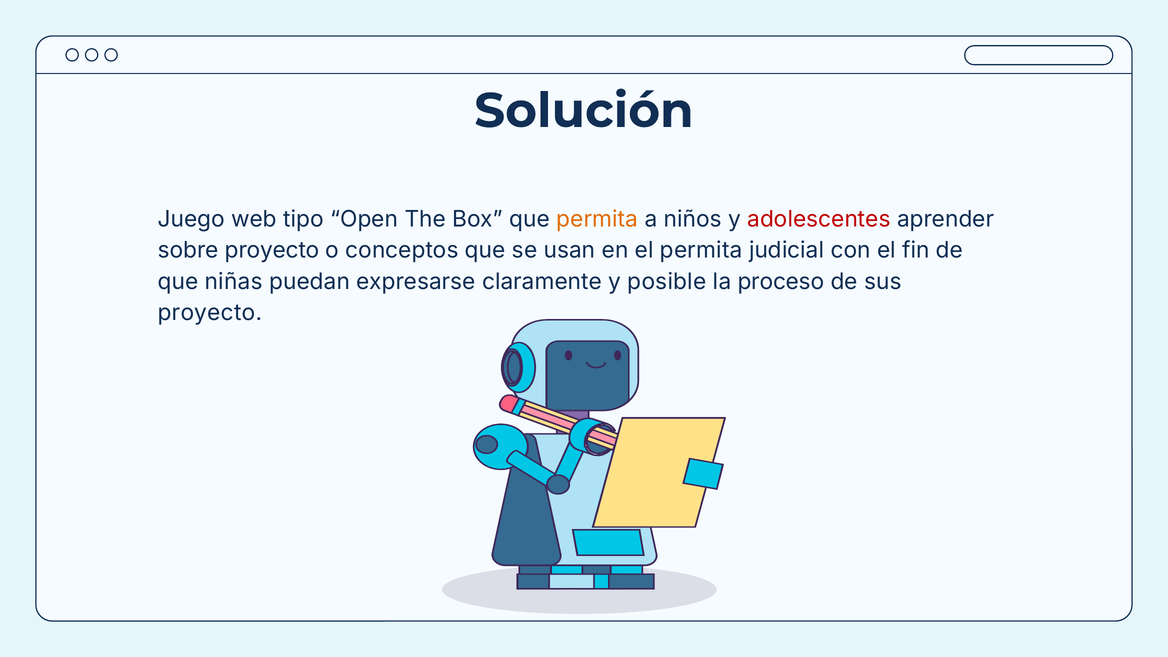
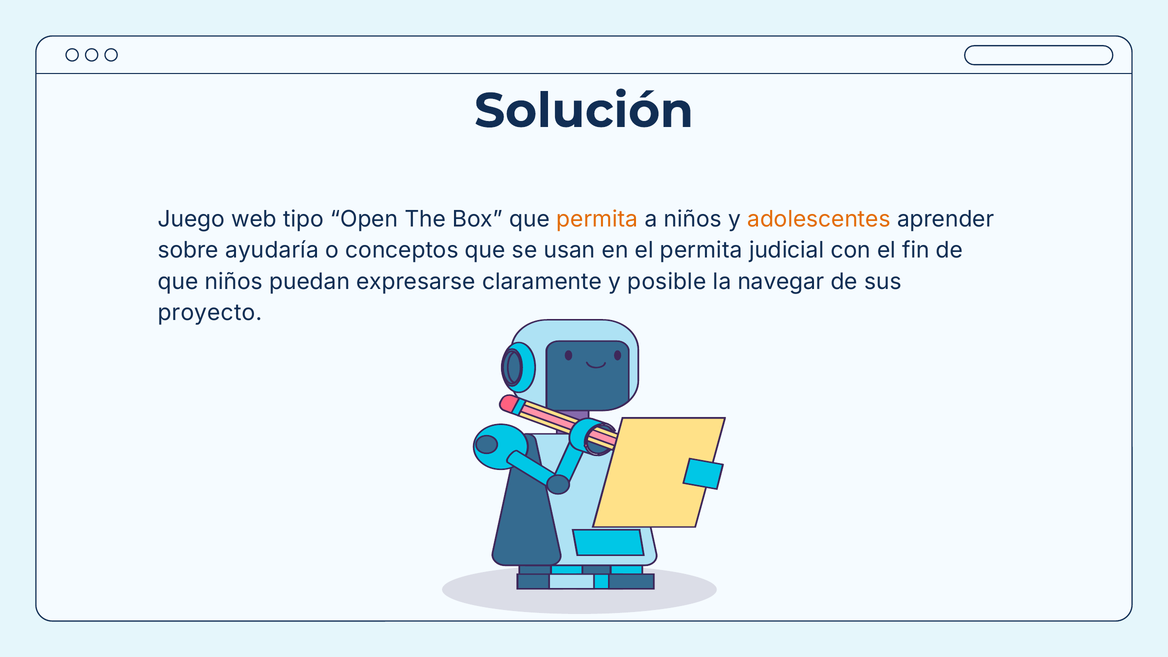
adolescentes colour: red -> orange (819, 219)
sobre proyecto: proyecto -> ayudaría (272, 250)
que niñas: niñas -> niños (234, 282)
proceso: proceso -> navegar (781, 282)
